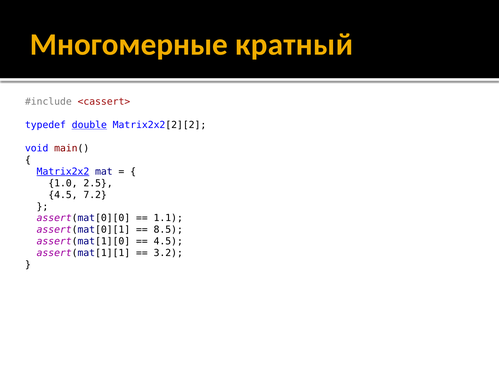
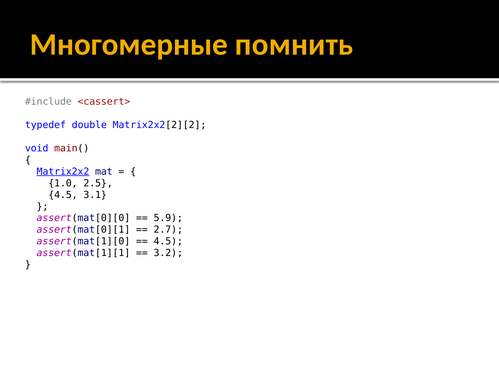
кратный: кратный -> помнить (294, 45)
double underline: present -> none (89, 125)
7.2: 7.2 -> 3.1 (95, 195)
1.1: 1.1 -> 5.9 (168, 218)
8.5: 8.5 -> 2.7 (168, 230)
